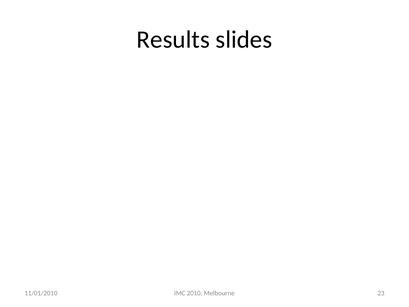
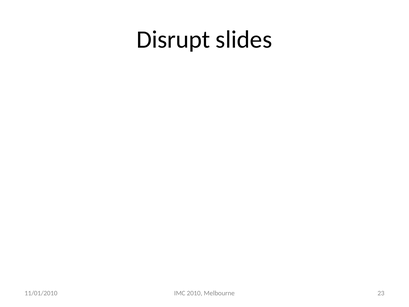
Results: Results -> Disrupt (173, 40)
